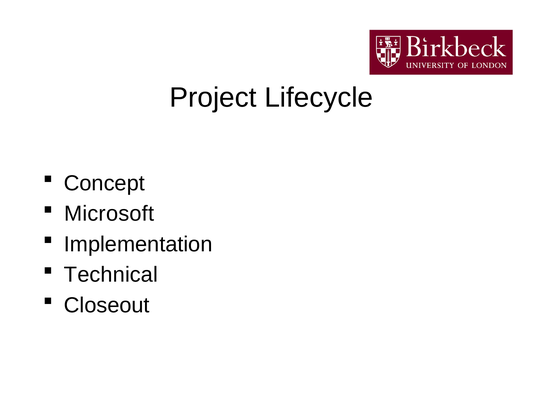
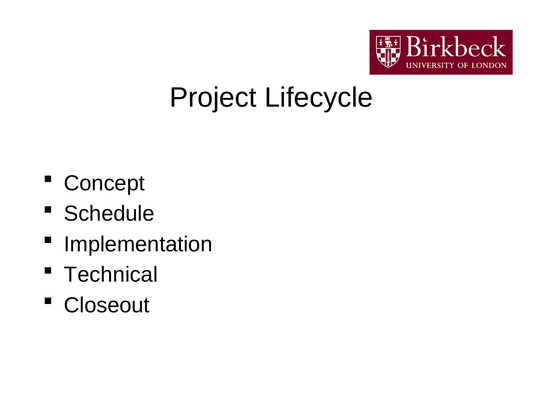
Microsoft: Microsoft -> Schedule (109, 214)
